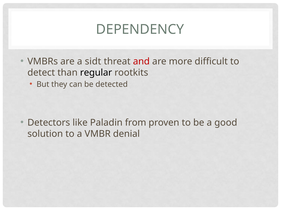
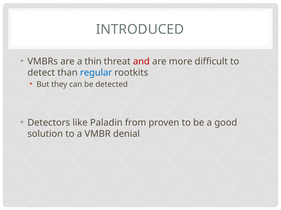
DEPENDENCY: DEPENDENCY -> INTRODUCED (140, 29)
sidt: sidt -> thin (93, 62)
regular colour: black -> blue (96, 73)
